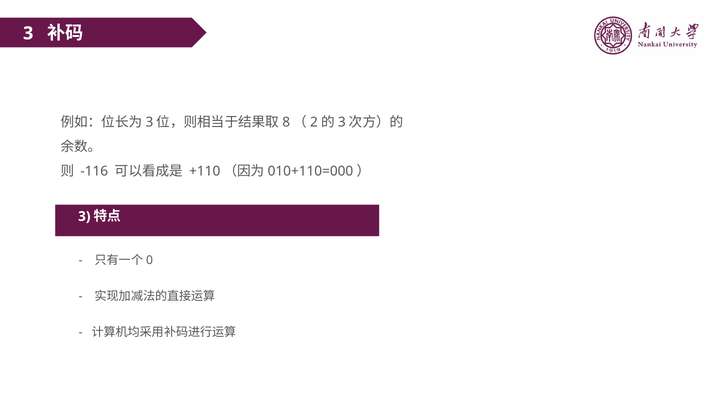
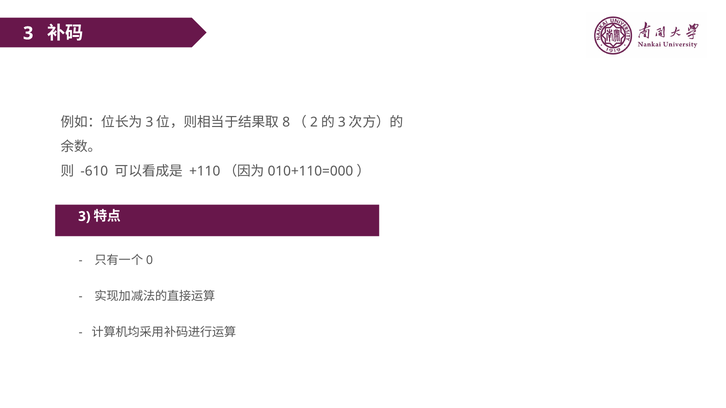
-116: -116 -> -610 (94, 171)
